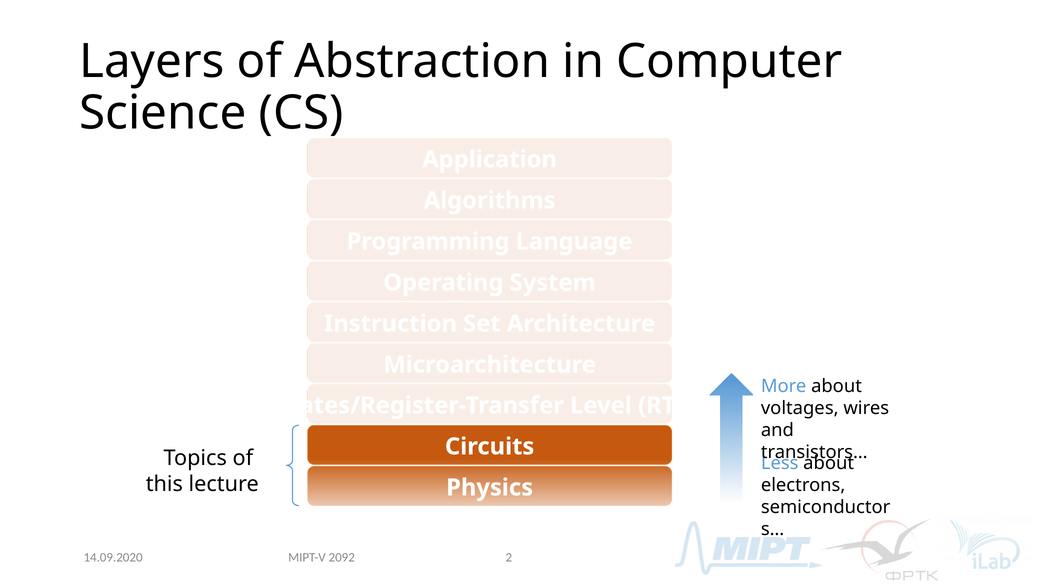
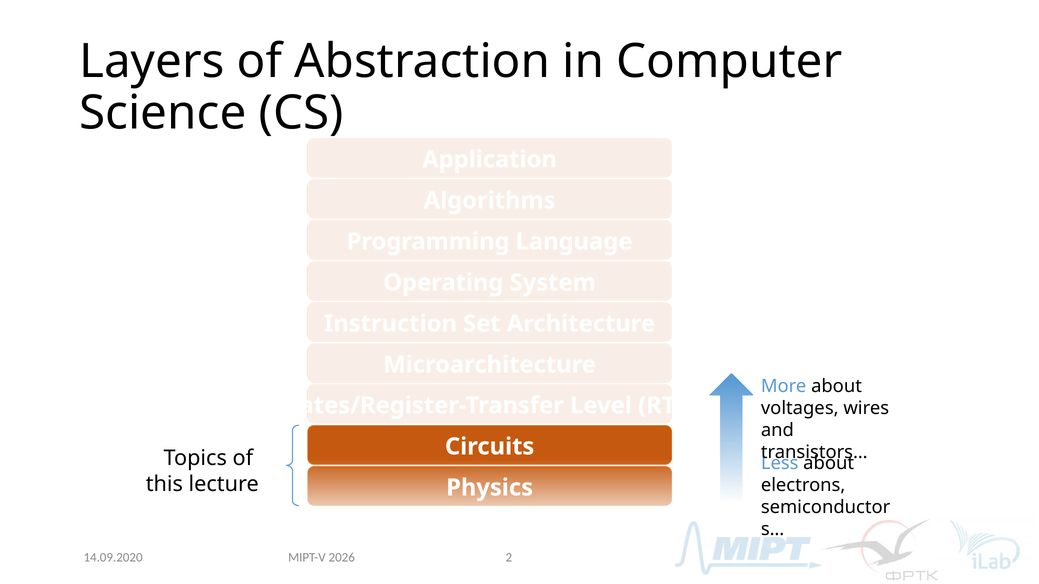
2092: 2092 -> 2026 (342, 558)
